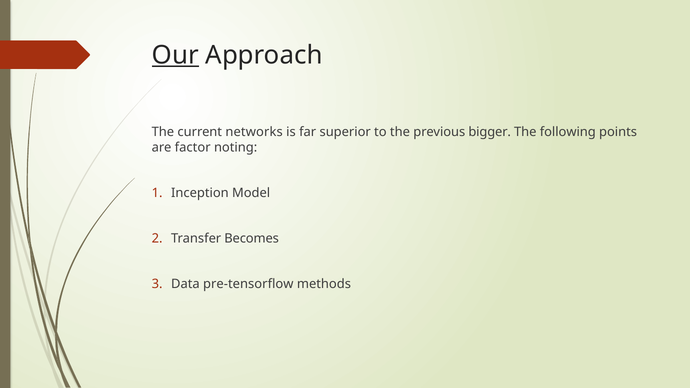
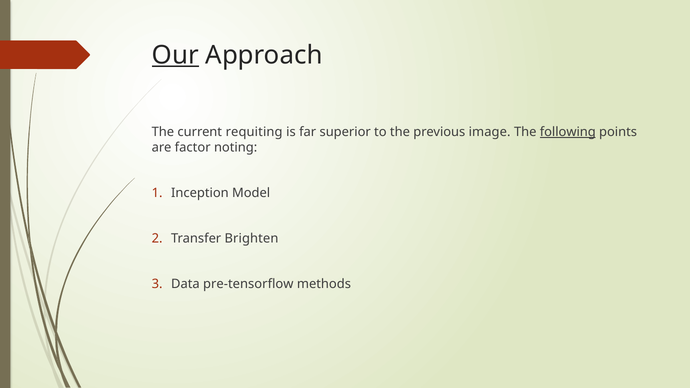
networks: networks -> requiting (254, 132)
bigger: bigger -> image (490, 132)
following underline: none -> present (568, 132)
Becomes: Becomes -> Brighten (251, 238)
